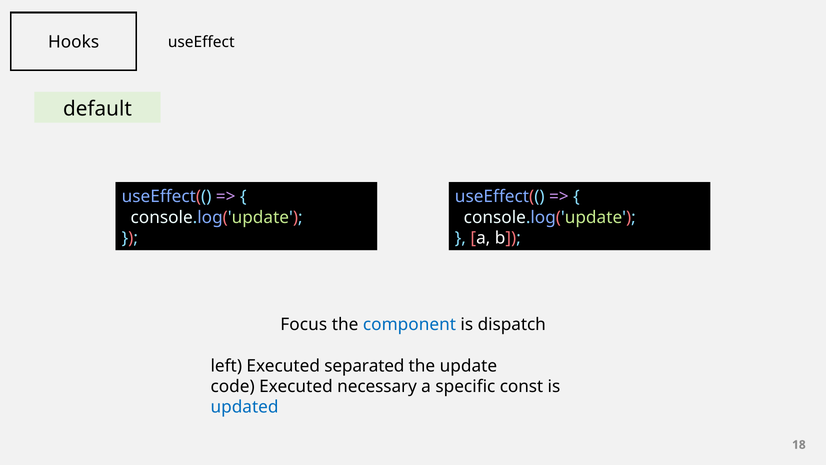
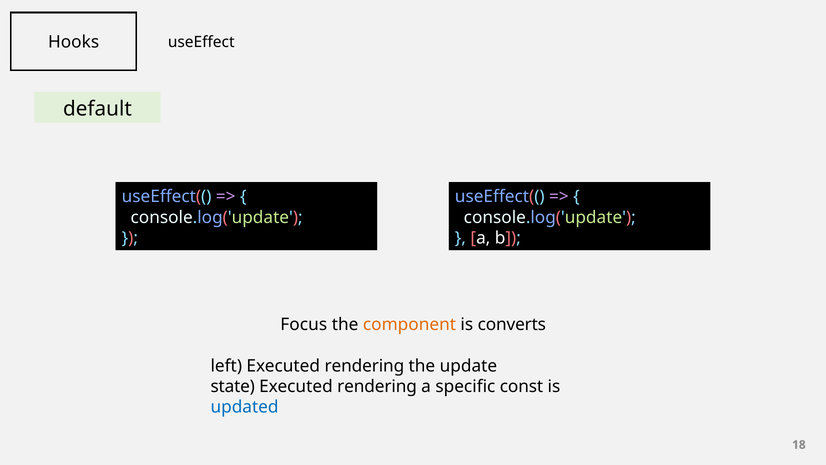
component colour: blue -> orange (409, 324)
dispatch: dispatch -> converts (512, 324)
left Executed separated: separated -> rendering (364, 366)
code: code -> state (233, 386)
necessary: necessary -> rendering (377, 386)
